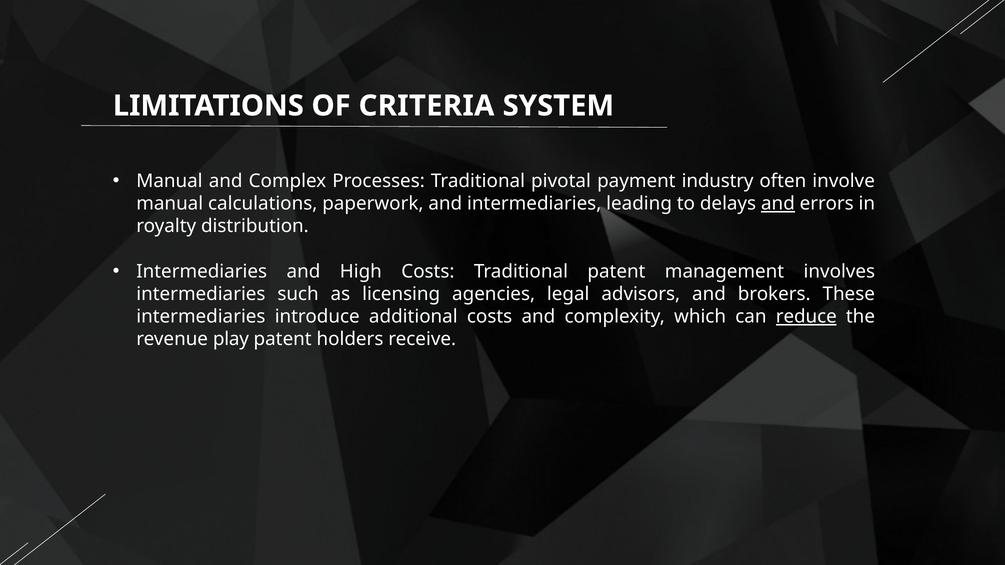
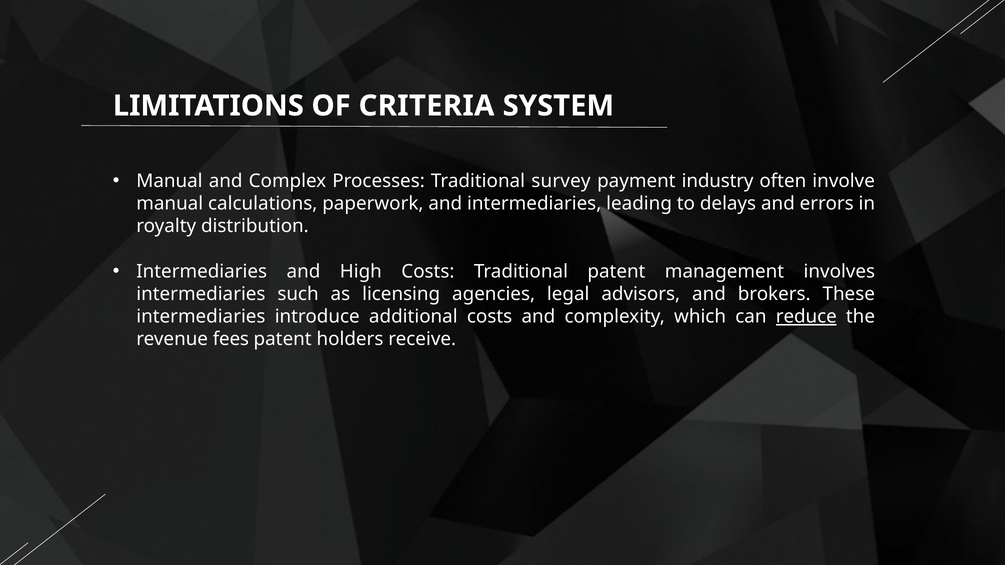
pivotal: pivotal -> survey (561, 181)
and underline: present -> none (778, 204)
play: play -> fees (231, 339)
